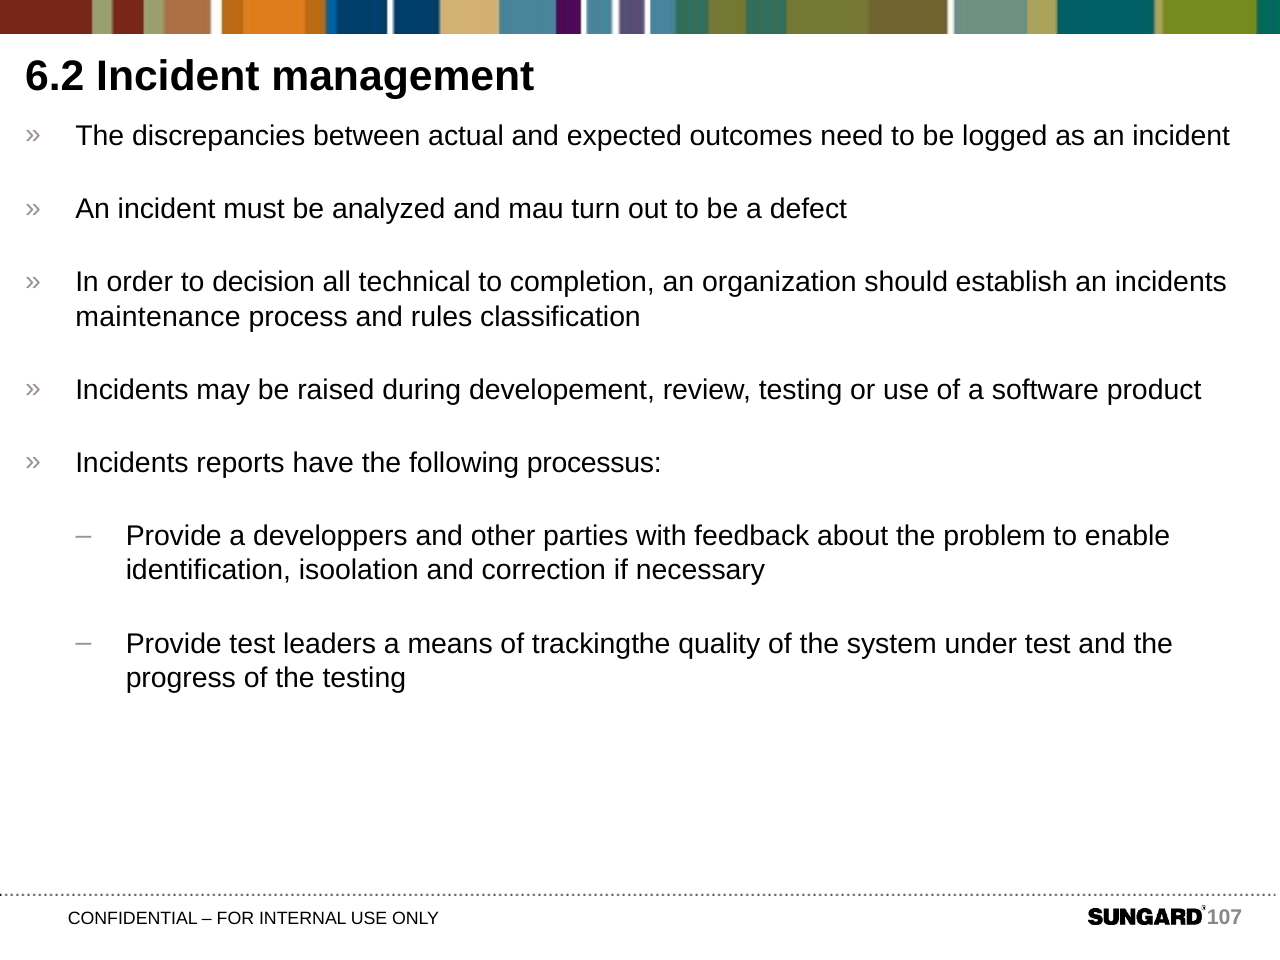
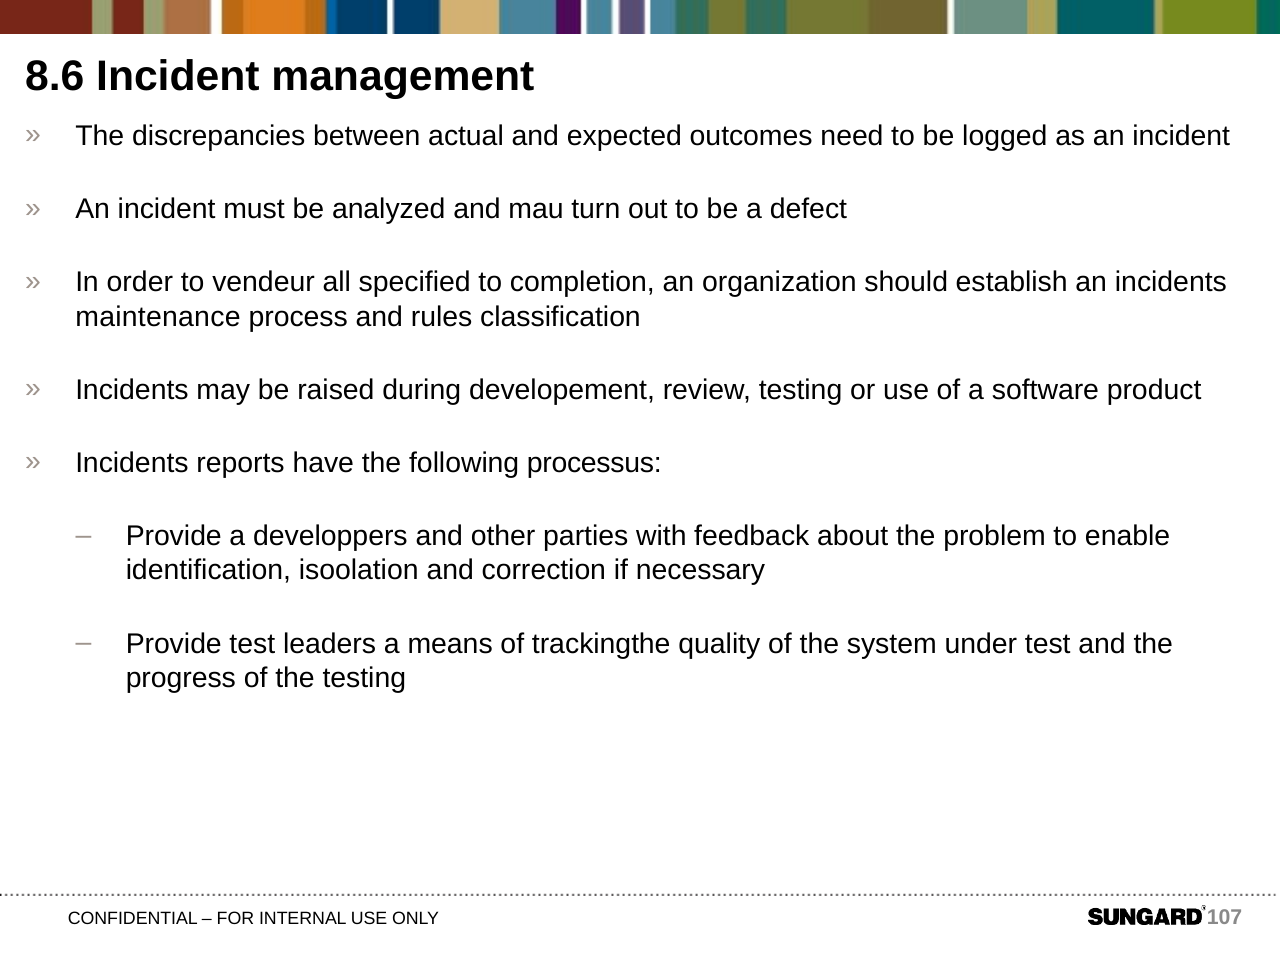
6.2: 6.2 -> 8.6 (55, 76)
decision: decision -> vendeur (264, 283)
technical: technical -> specified (415, 283)
